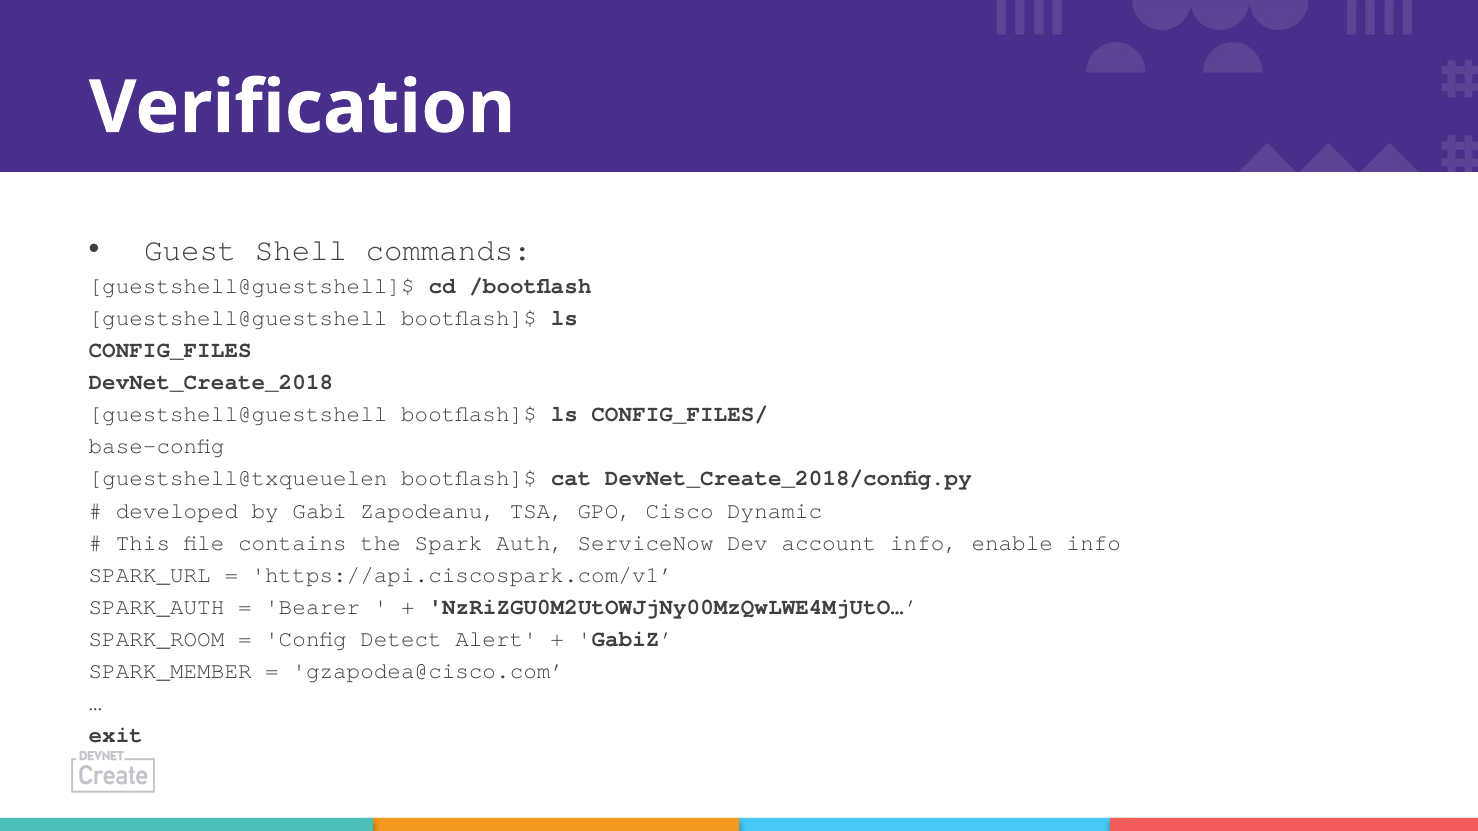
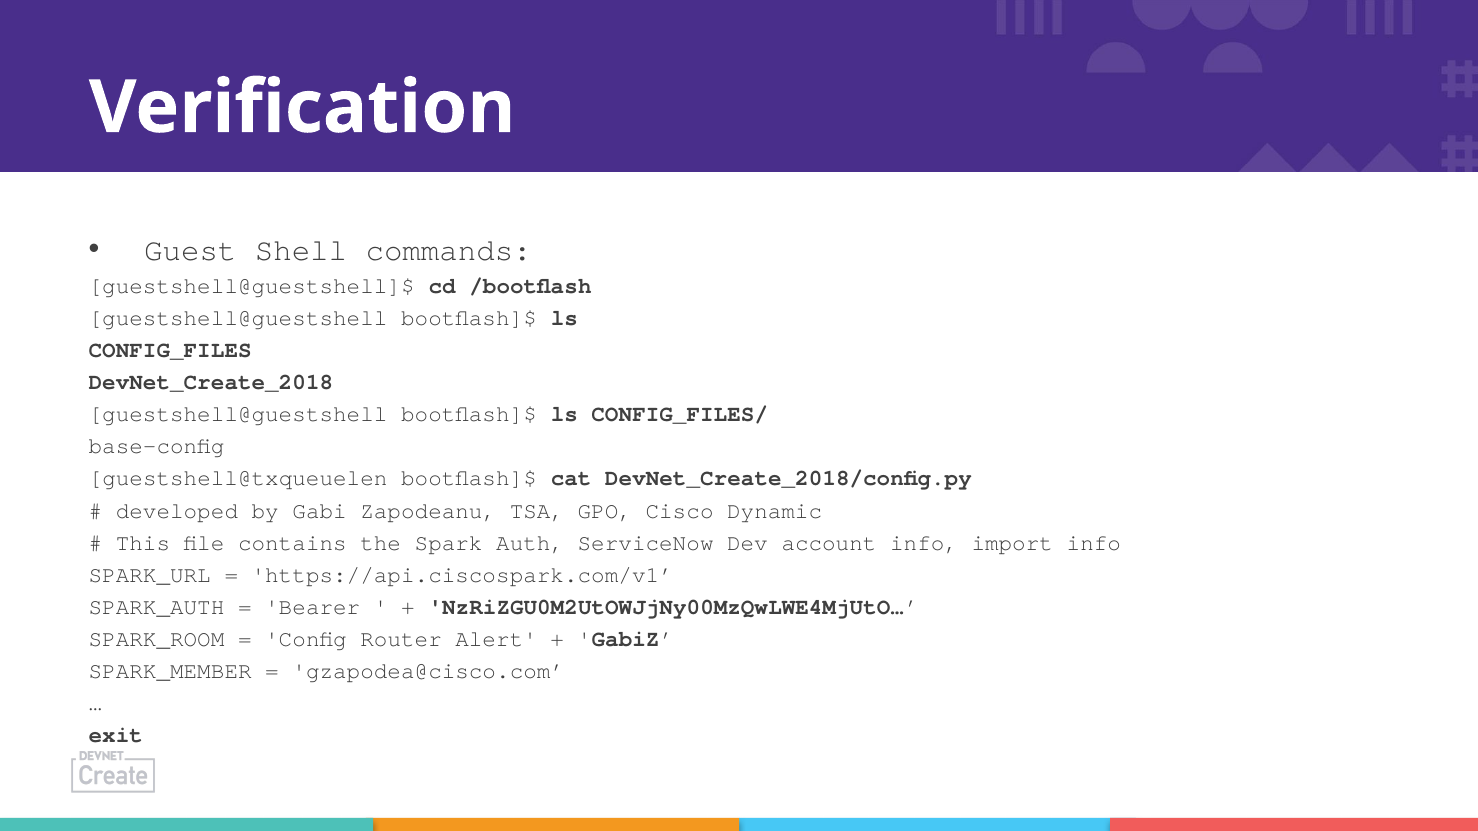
enable: enable -> import (1012, 543)
Detect: Detect -> Router (401, 639)
